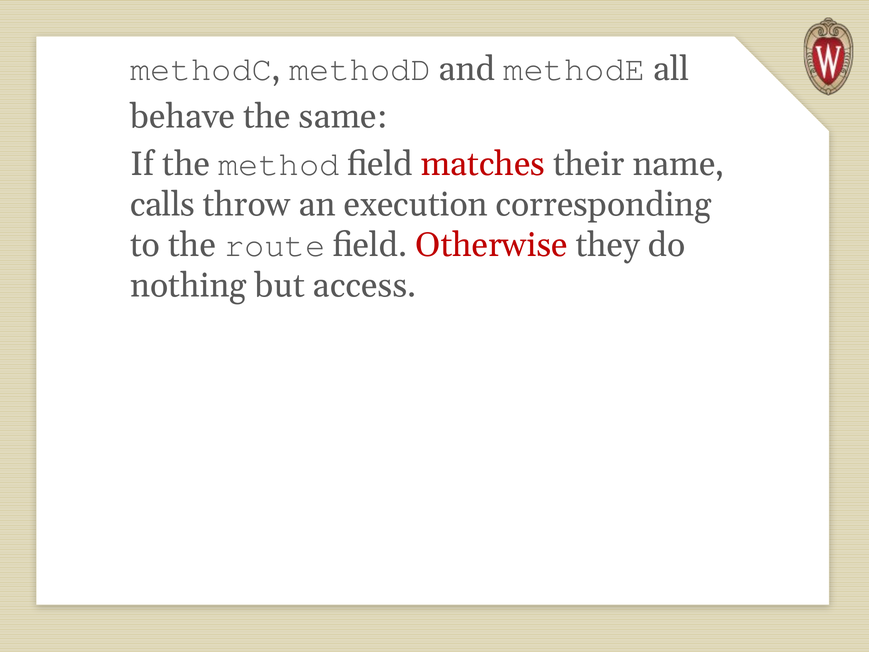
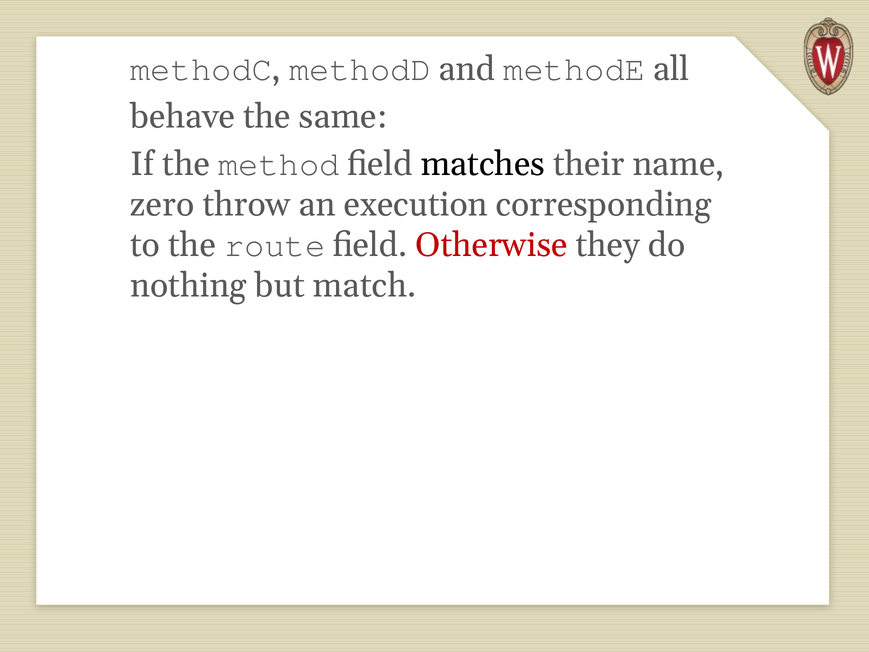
matches colour: red -> black (483, 164)
calls: calls -> zero (162, 205)
access: access -> match (365, 286)
